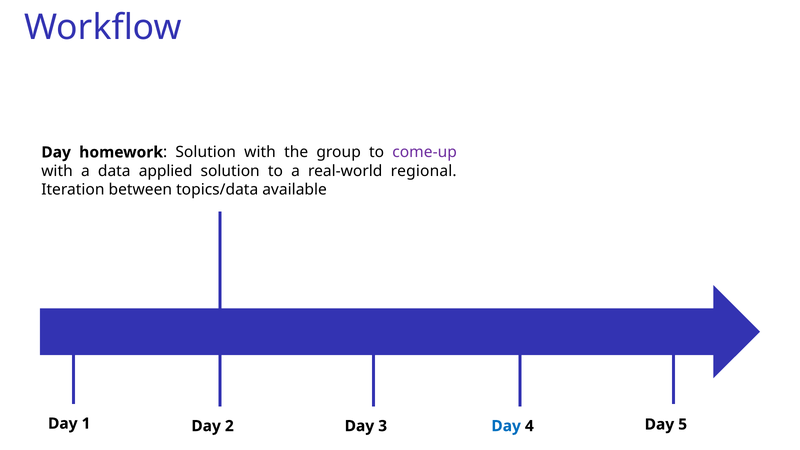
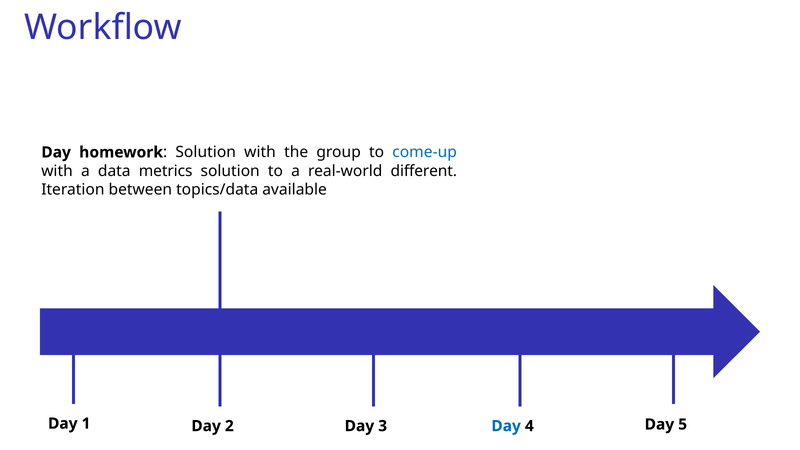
come-up colour: purple -> blue (425, 152)
applied: applied -> metrics (166, 171)
regional: regional -> different (424, 171)
